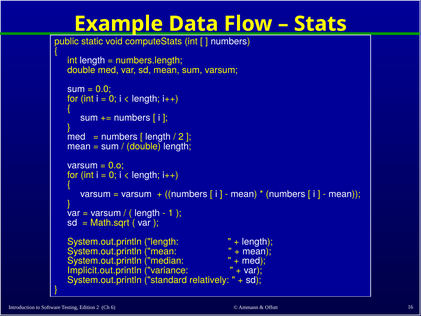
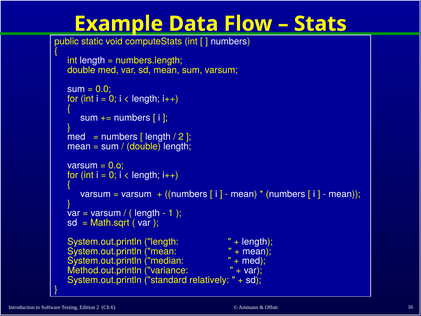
Implicit.out.println: Implicit.out.println -> Method.out.println (104, 270)
